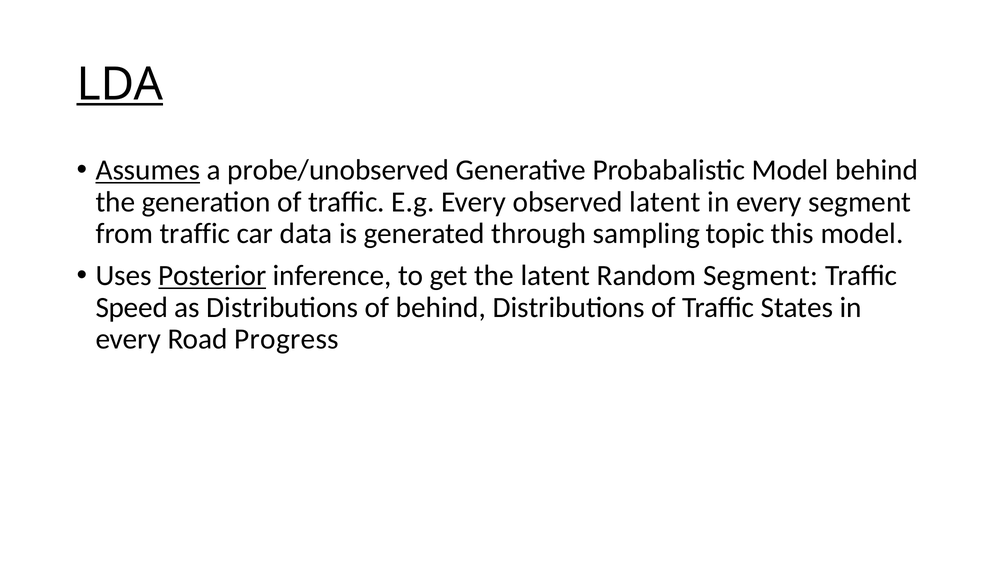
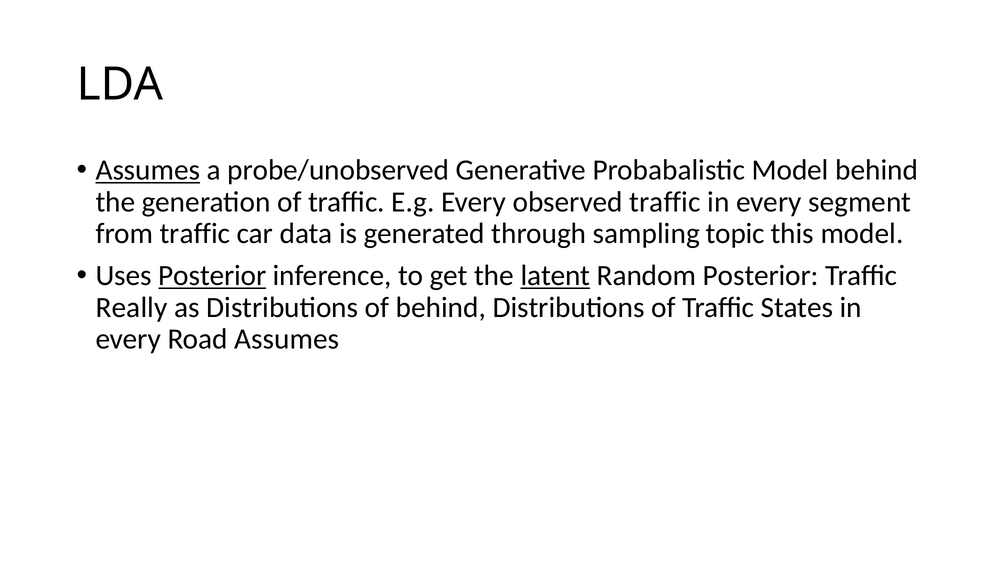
LDA underline: present -> none (120, 85)
observed latent: latent -> traffic (665, 202)
latent underline: none -> present (555, 276)
Random Segment: Segment -> Posterior (761, 276)
Speed: Speed -> Really (132, 307)
Road Progress: Progress -> Assumes (287, 339)
